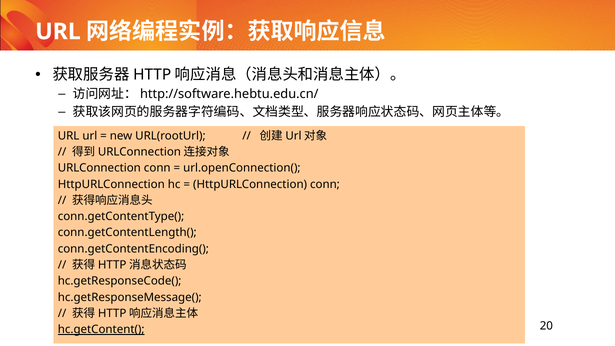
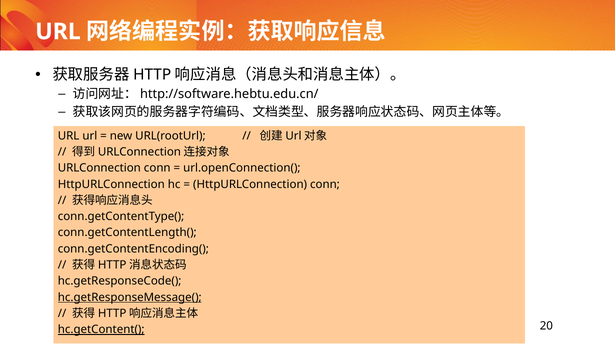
hc.getResponseMessage( underline: none -> present (130, 297)
